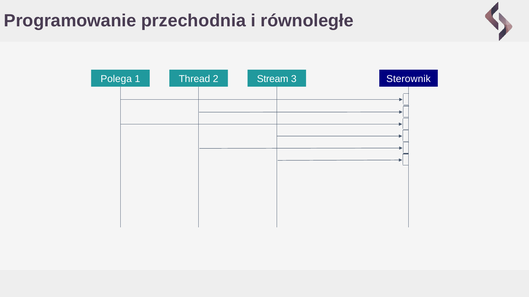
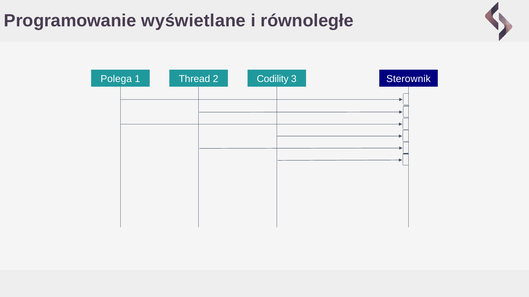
przechodnia: przechodnia -> wyświetlane (193, 21)
Stream: Stream -> Codility (273, 79)
